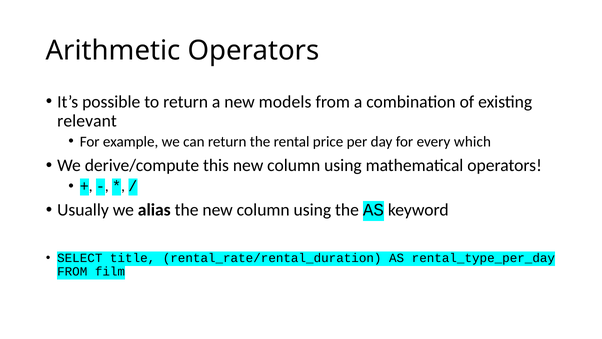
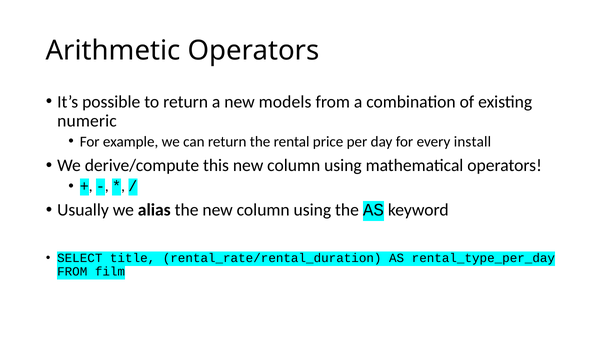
relevant: relevant -> numeric (87, 121)
which: which -> install (472, 141)
